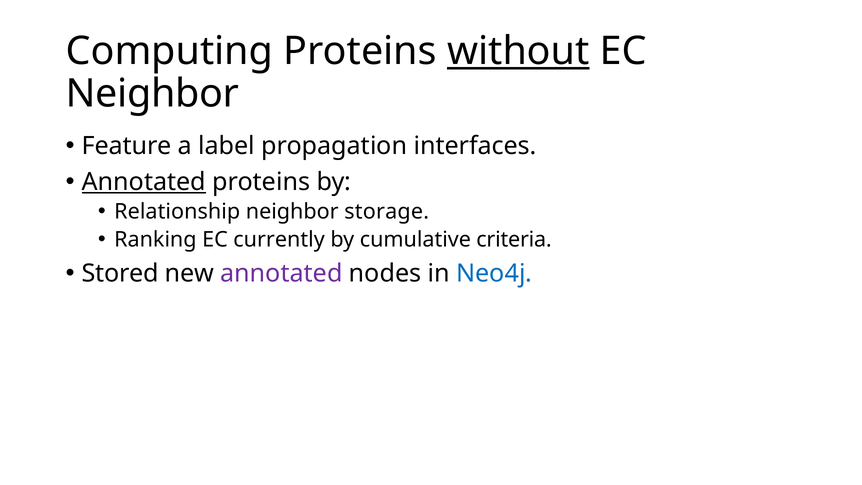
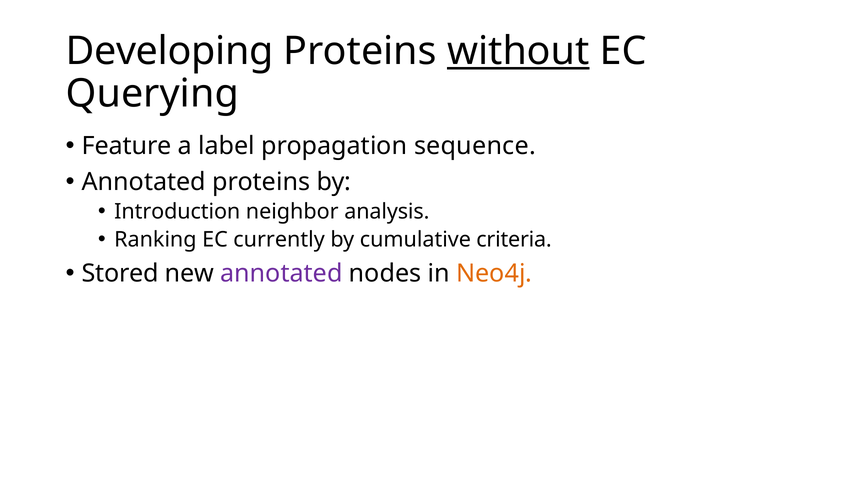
Computing: Computing -> Developing (170, 51)
Neighbor: Neighbor -> Querying (152, 94)
interfaces: interfaces -> sequence (475, 146)
Annotated underline: present -> none (144, 182)
Relationship: Relationship -> Introduction (177, 212)
storage: storage -> analysis (387, 212)
Neo4j colour: blue -> orange (494, 274)
